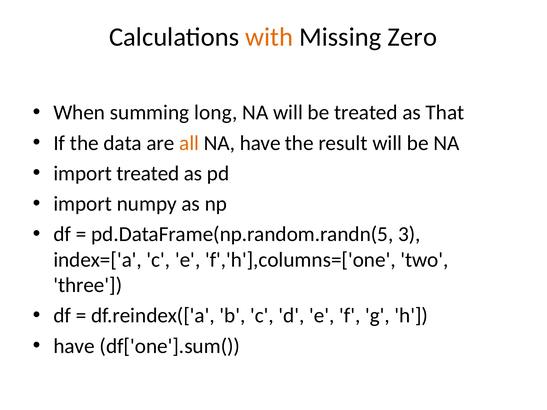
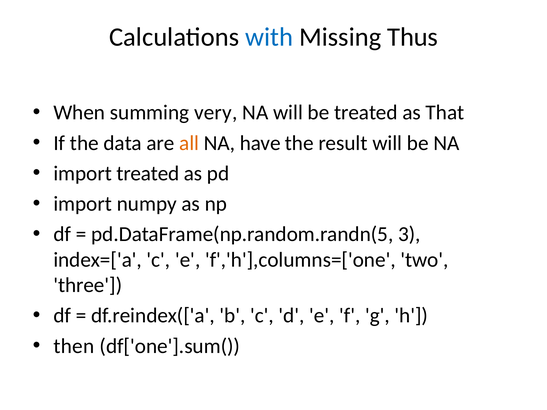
with colour: orange -> blue (269, 37)
Zero: Zero -> Thus (413, 37)
long: long -> very (216, 113)
have: have -> then (74, 346)
